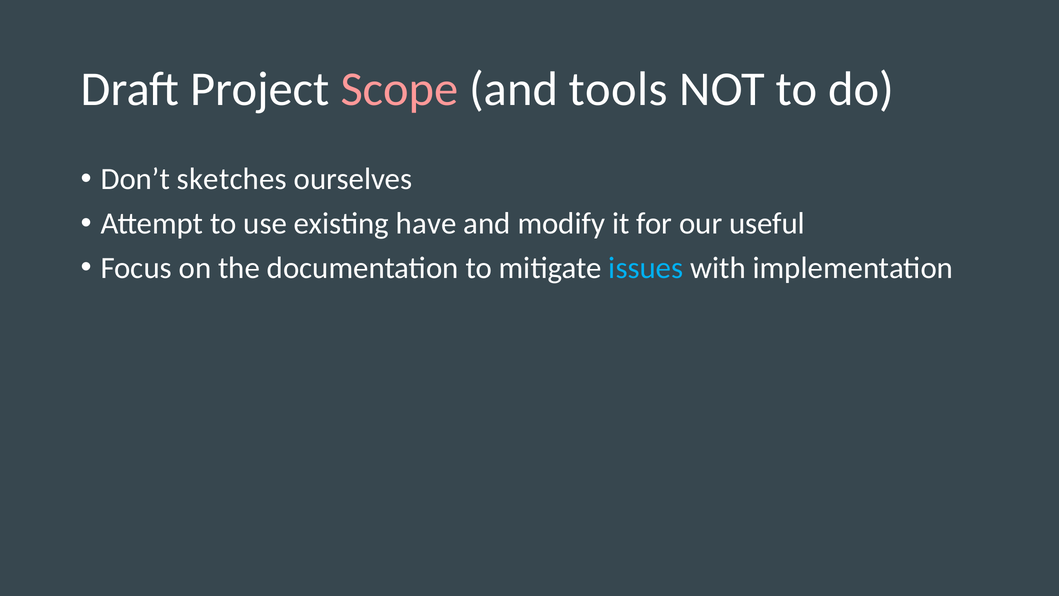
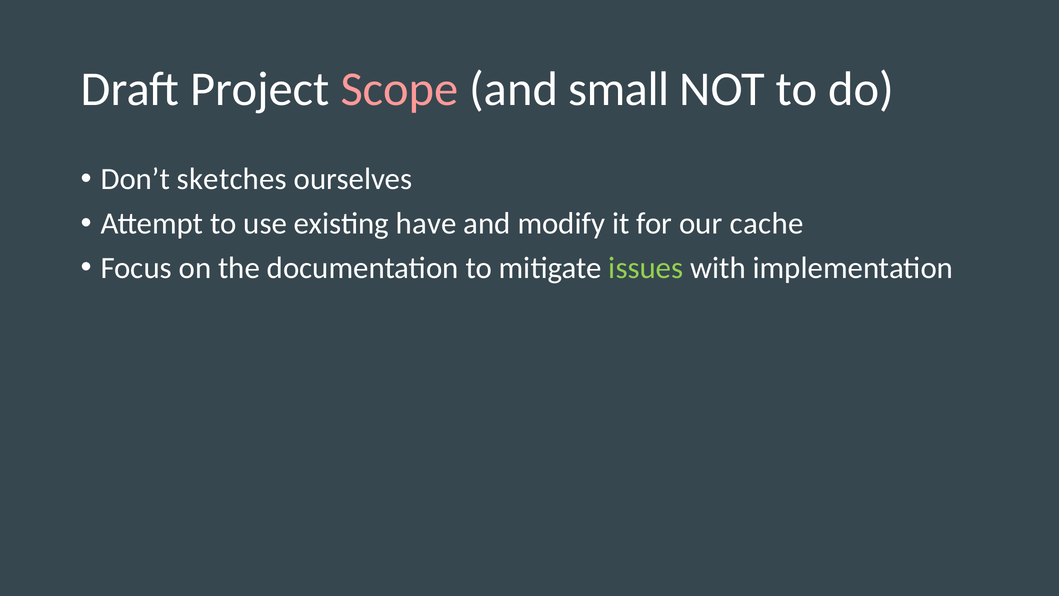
tools: tools -> small (619, 89)
useful: useful -> cache (767, 223)
issues colour: light blue -> light green (646, 268)
